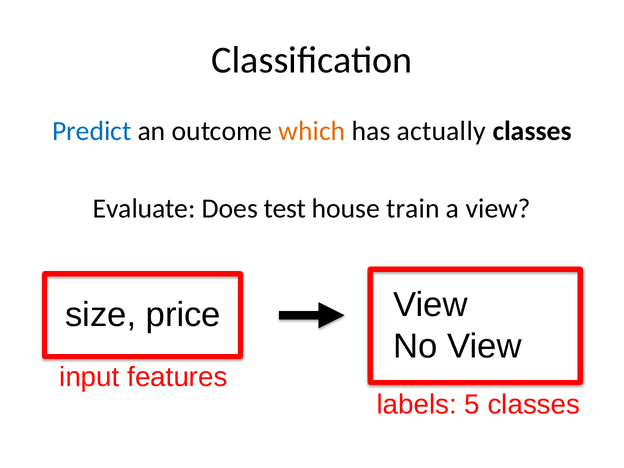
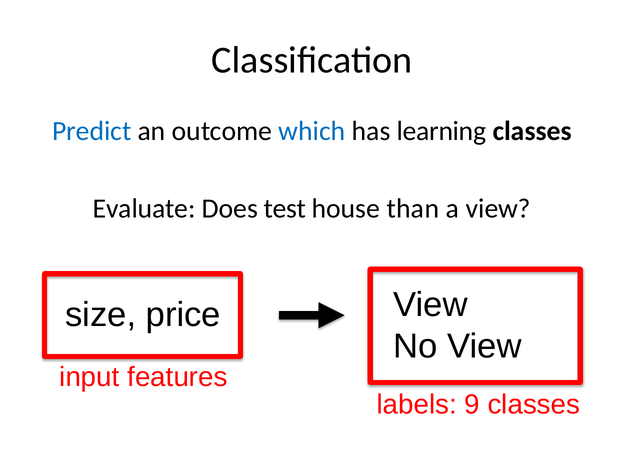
which colour: orange -> blue (312, 131)
actually: actually -> learning (441, 131)
train: train -> than (413, 209)
5: 5 -> 9 (472, 405)
